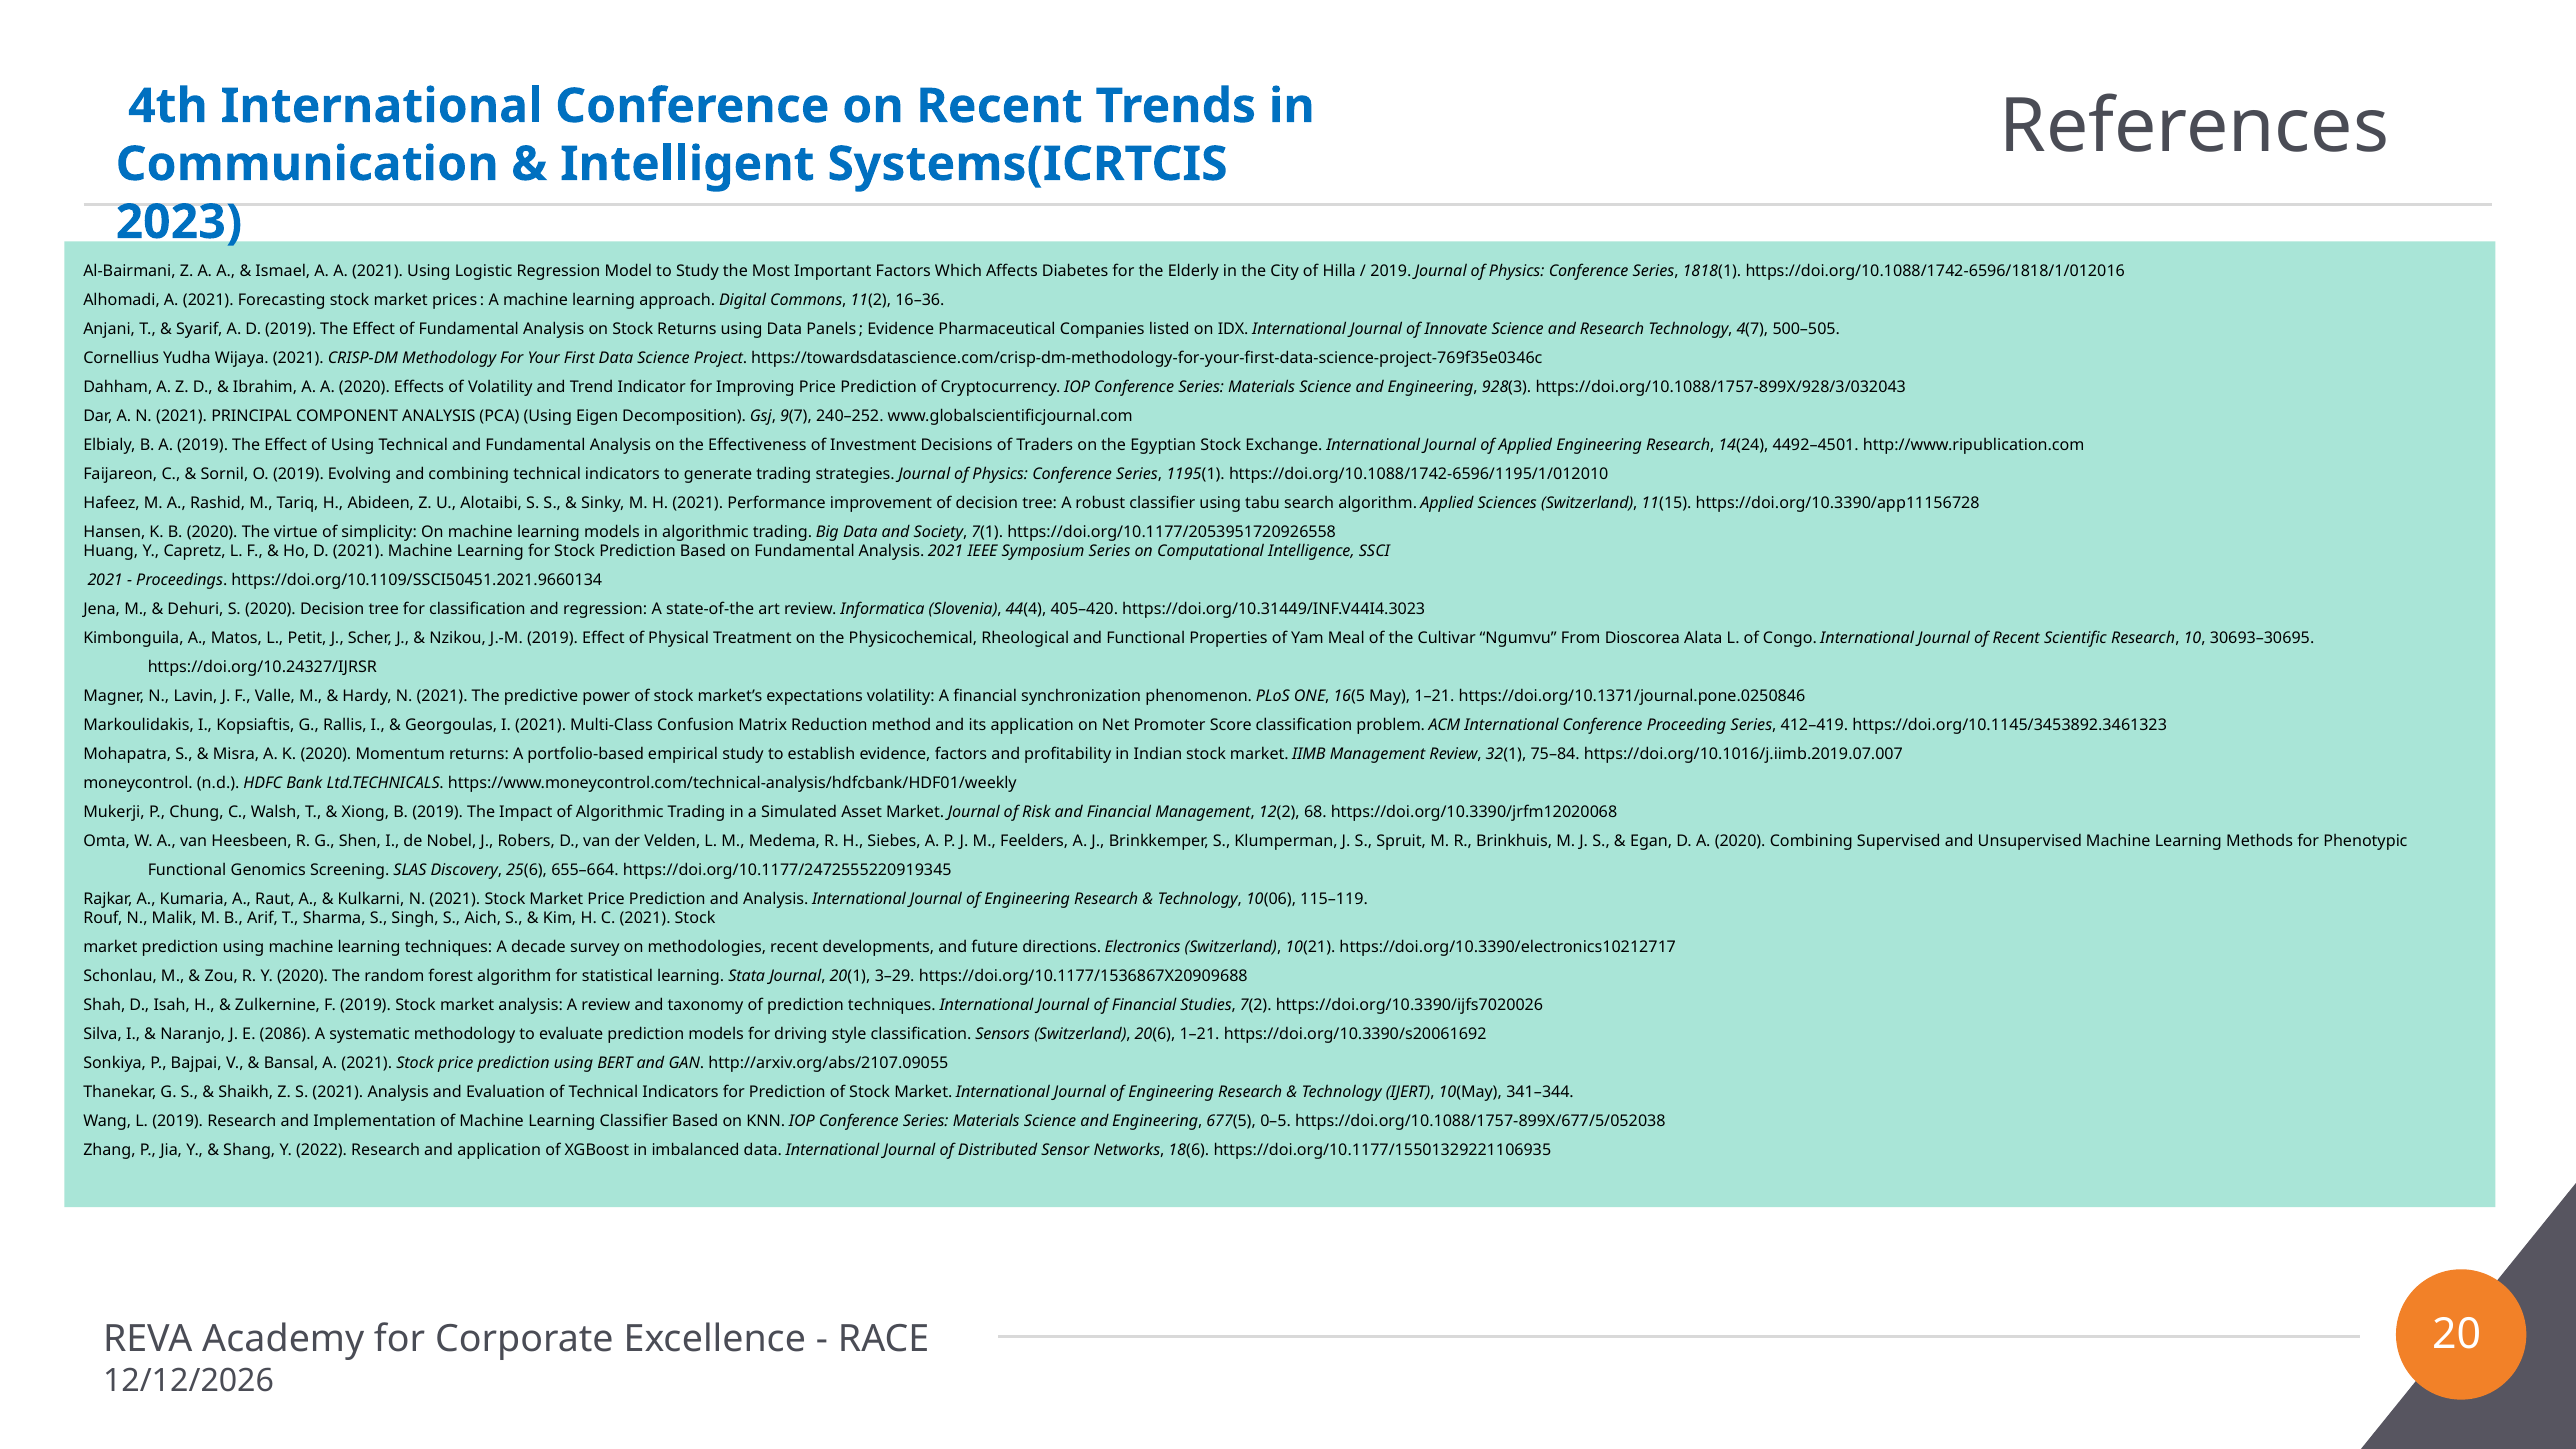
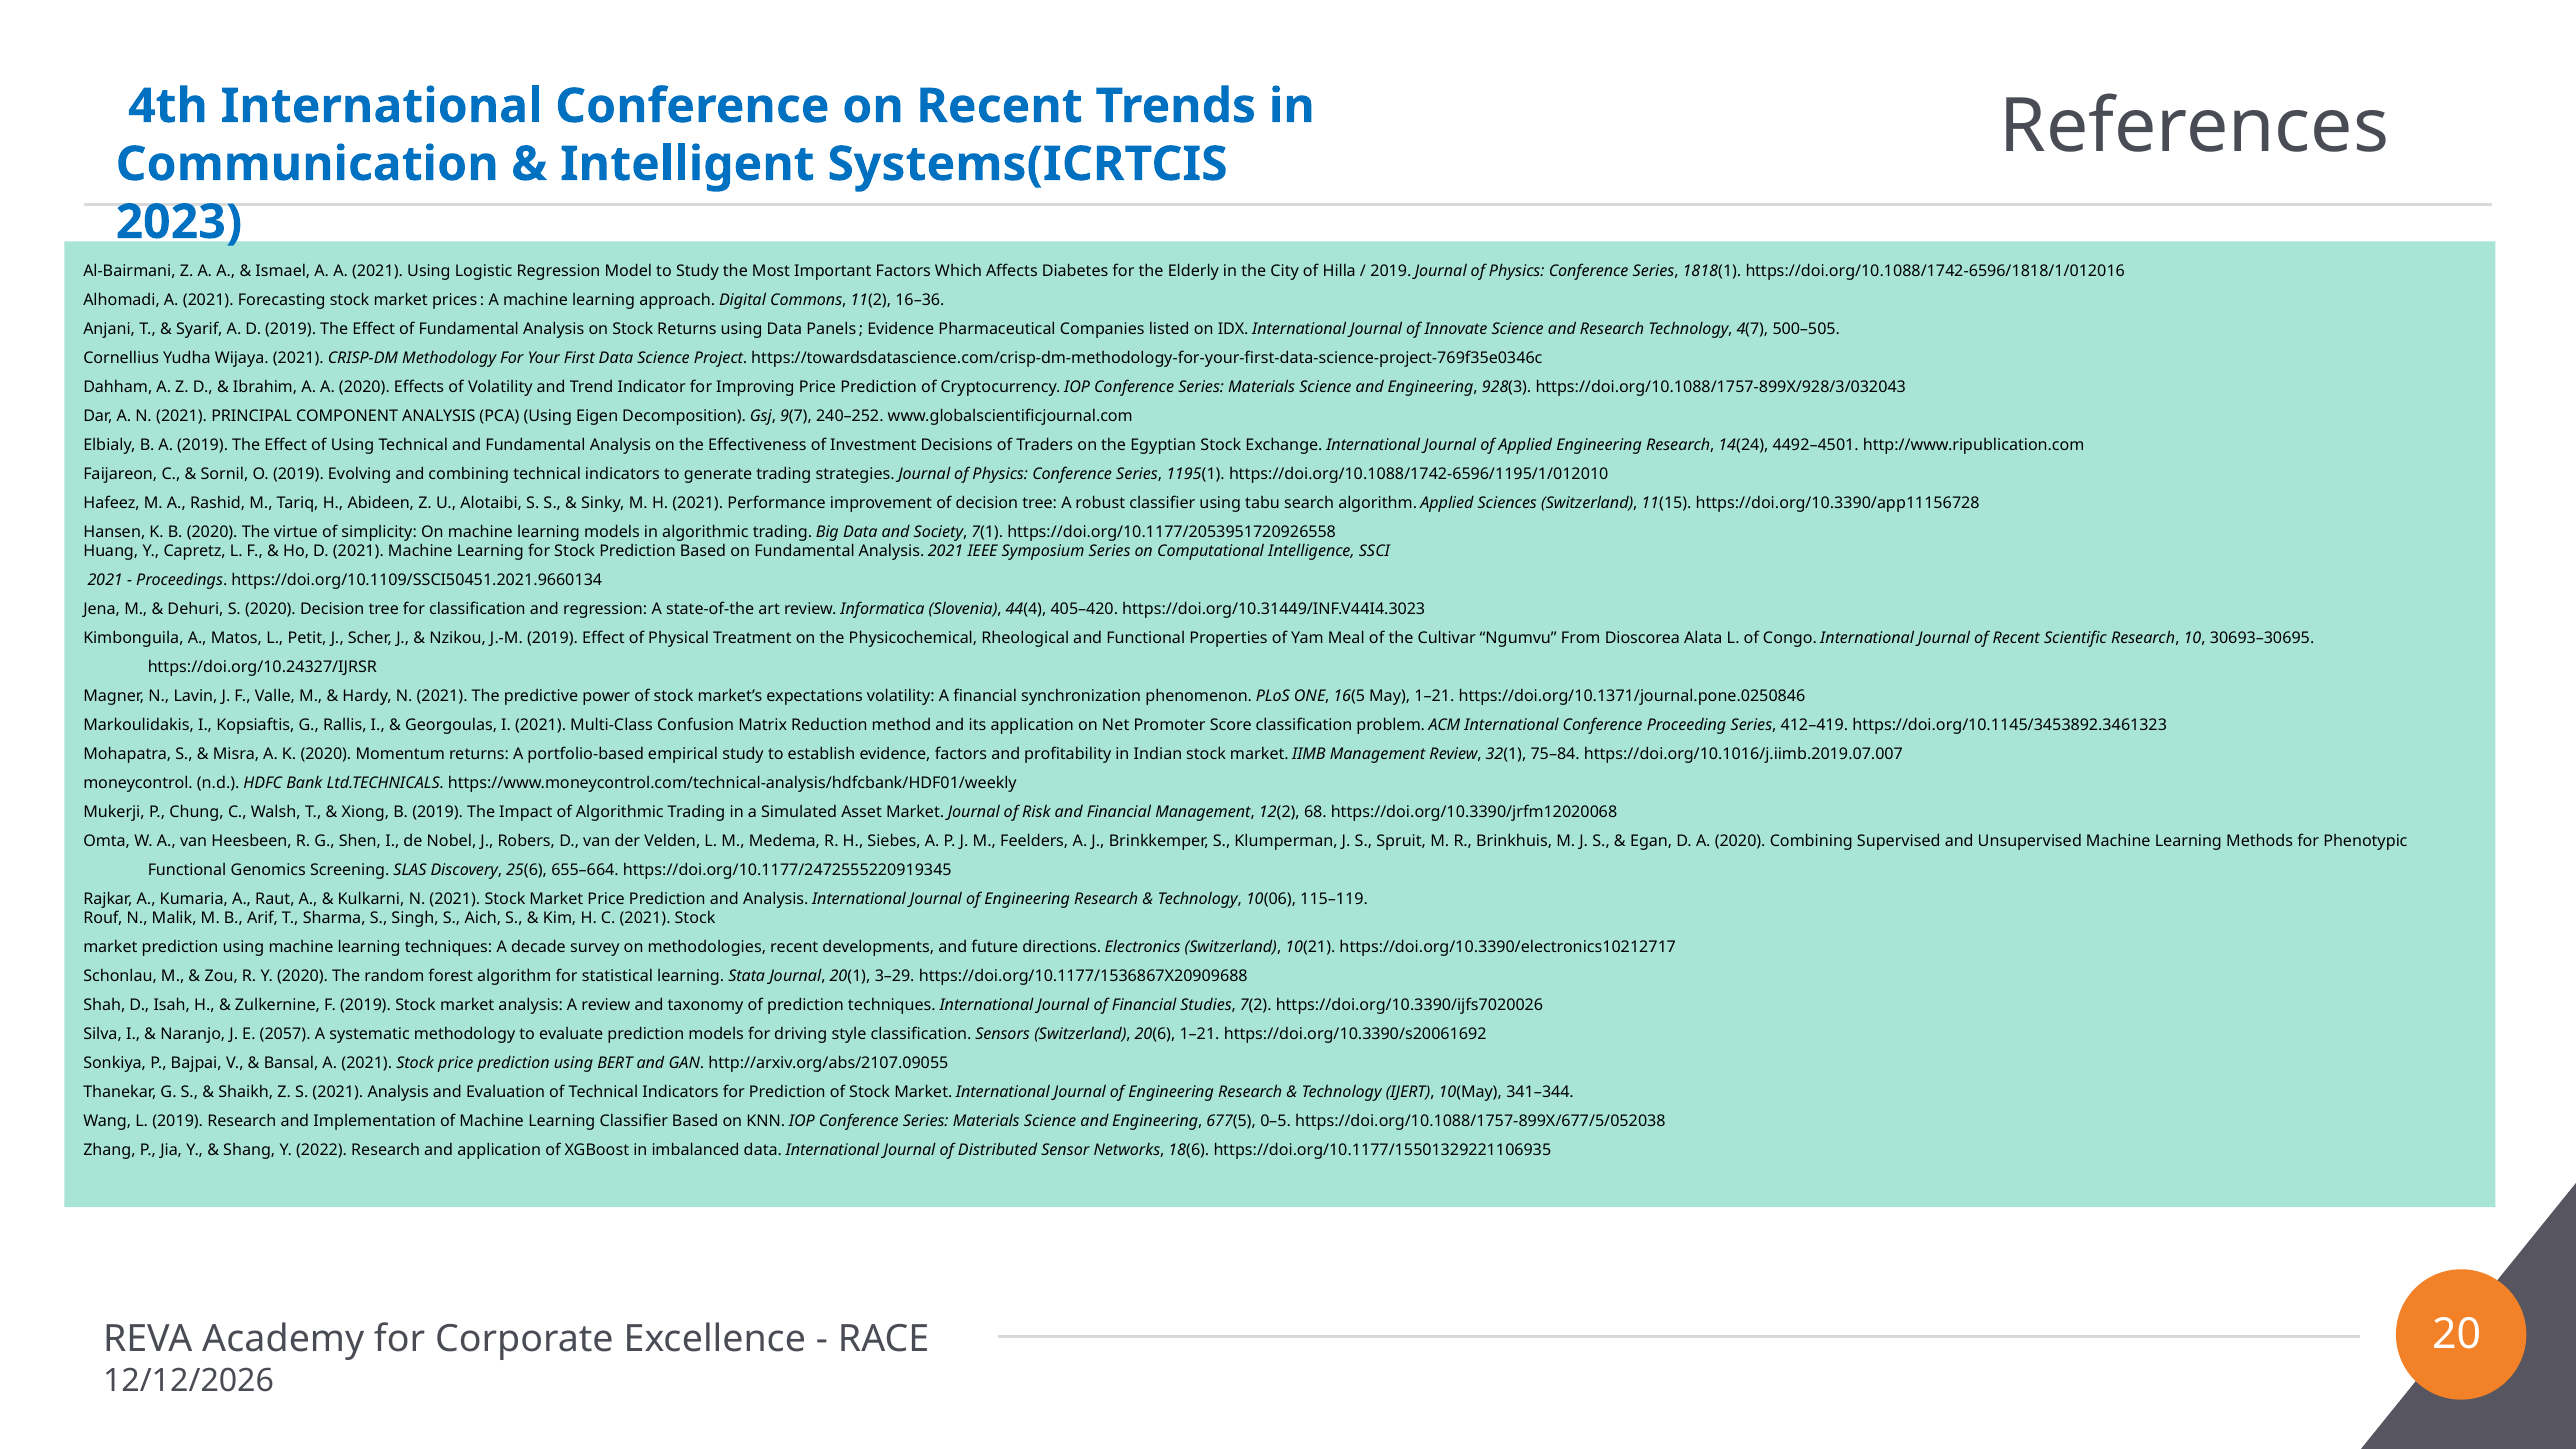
2086: 2086 -> 2057 (285, 1035)
